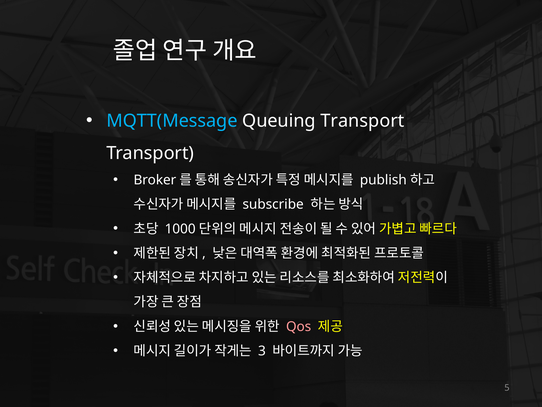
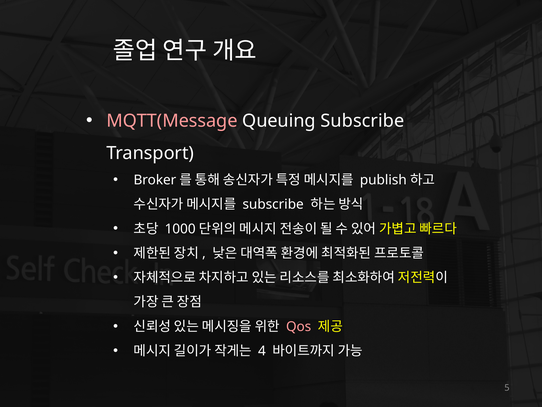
MQTT(Message colour: light blue -> pink (172, 121)
Queuing Transport: Transport -> Subscribe (362, 121)
3: 3 -> 4 (262, 351)
